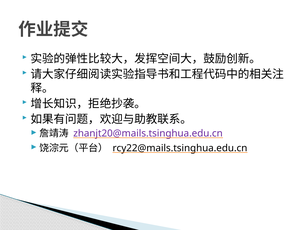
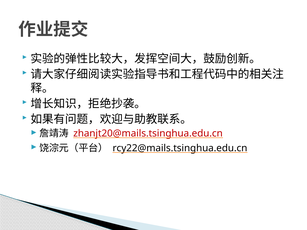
zhanjt20@mails.tsinghua.edu.cn colour: purple -> red (148, 133)
